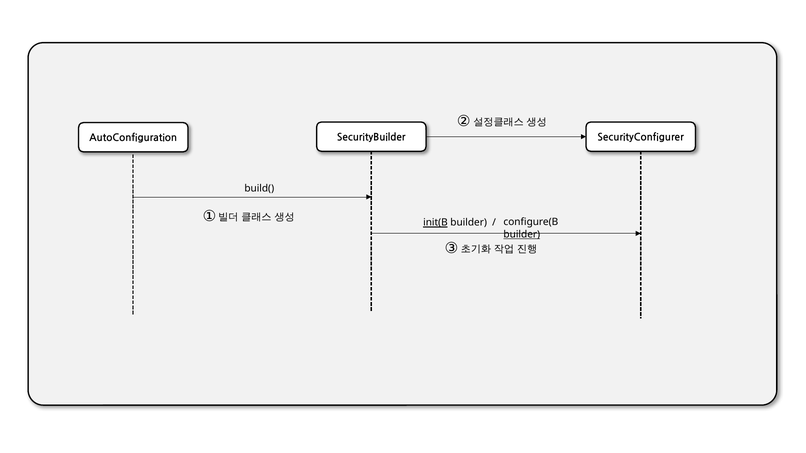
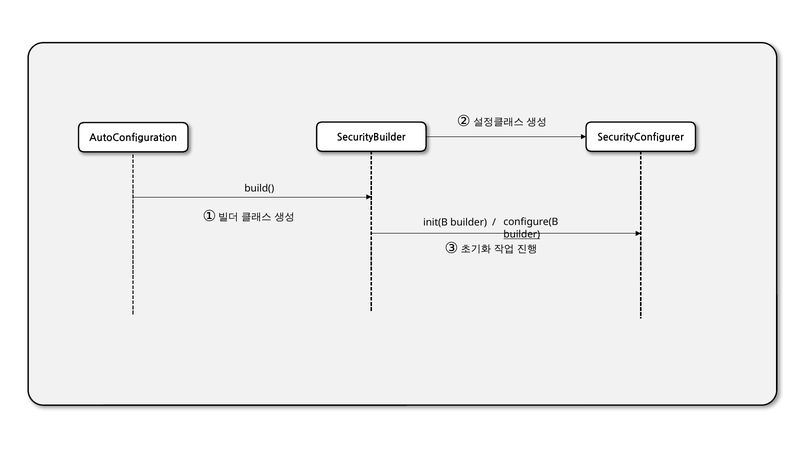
init(B underline: present -> none (435, 223)
